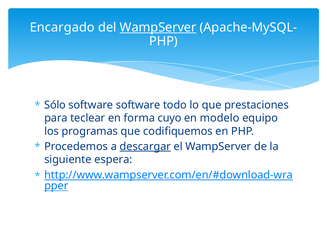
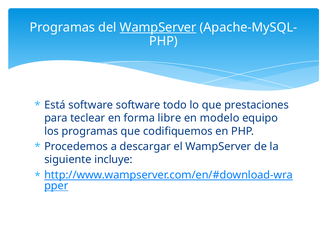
Encargado: Encargado -> Programas (62, 27)
Sólo: Sólo -> Está (55, 105)
cuyo: cuyo -> libre (169, 118)
descargar underline: present -> none (145, 146)
espera: espera -> incluye (113, 159)
